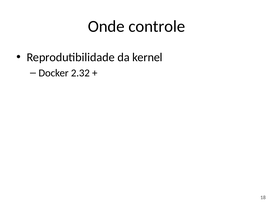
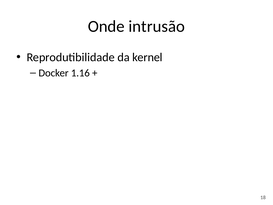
controle: controle -> intrusão (157, 26)
2.32: 2.32 -> 1.16 (80, 73)
